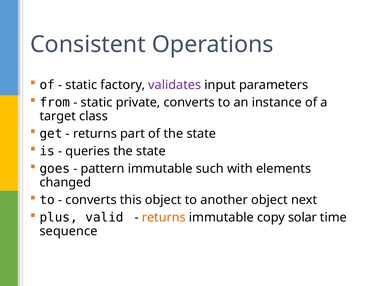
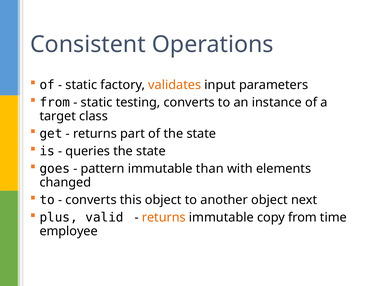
validates colour: purple -> orange (175, 85)
private: private -> testing (138, 102)
such: such -> than (210, 169)
copy solar: solar -> from (302, 217)
sequence: sequence -> employee (69, 231)
